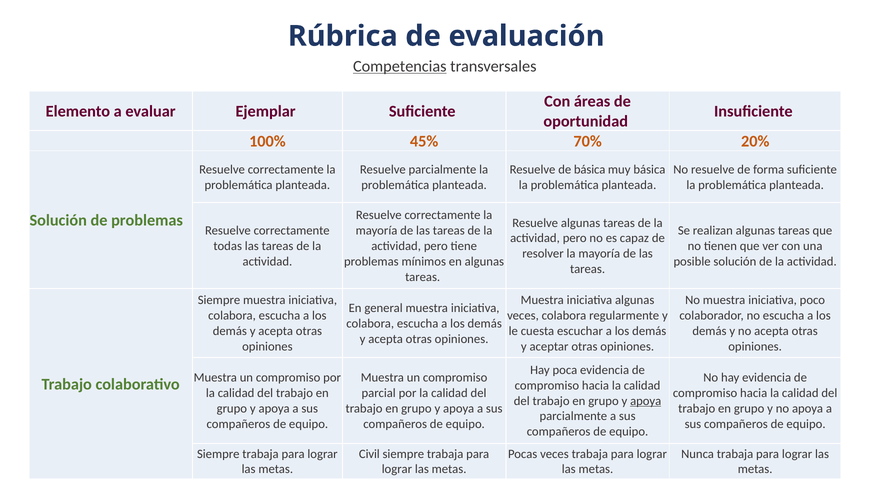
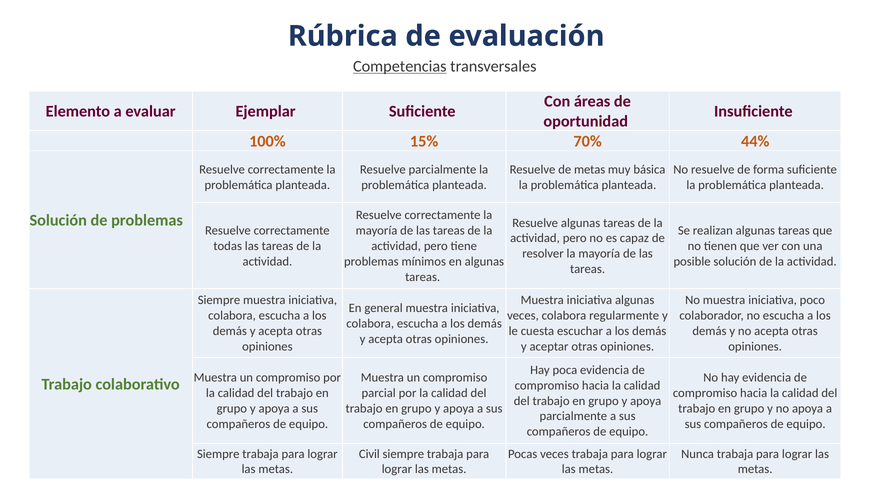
45%: 45% -> 15% (424, 141)
20%: 20% -> 44% (755, 141)
de básica: básica -> metas (590, 169)
apoya underline: present -> none (646, 401)
